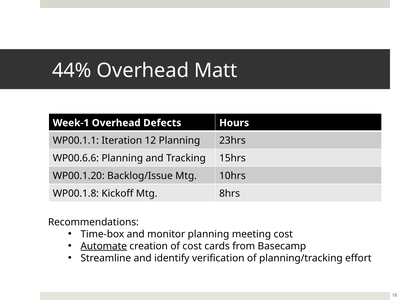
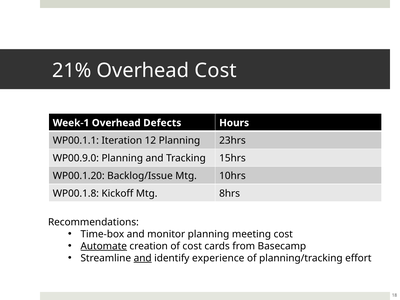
44%: 44% -> 21% (72, 71)
Overhead Matt: Matt -> Cost (216, 71)
WP00.6.6: WP00.6.6 -> WP00.9.0 (76, 158)
and underline: none -> present (143, 258)
verification: verification -> experience (218, 258)
